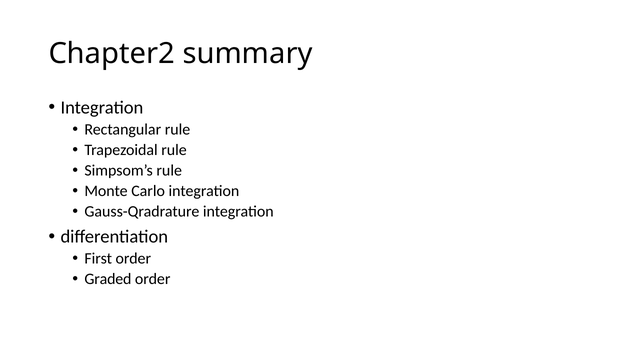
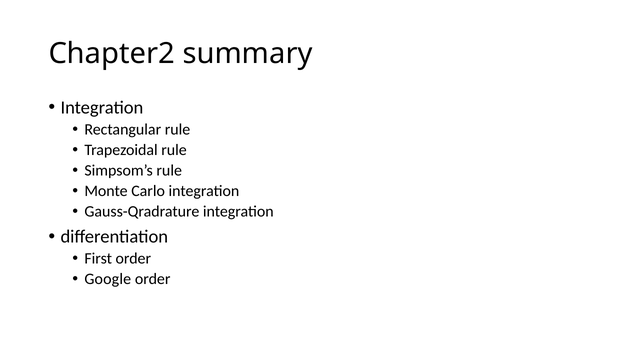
Graded: Graded -> Google (108, 279)
